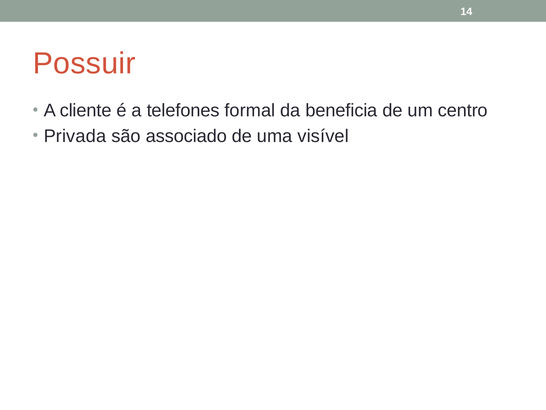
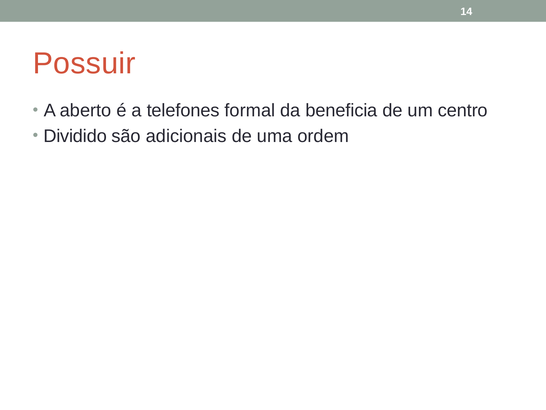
cliente: cliente -> aberto (86, 110)
Privada: Privada -> Dividido (75, 136)
associado: associado -> adicionais (186, 136)
visível: visível -> ordem (323, 136)
